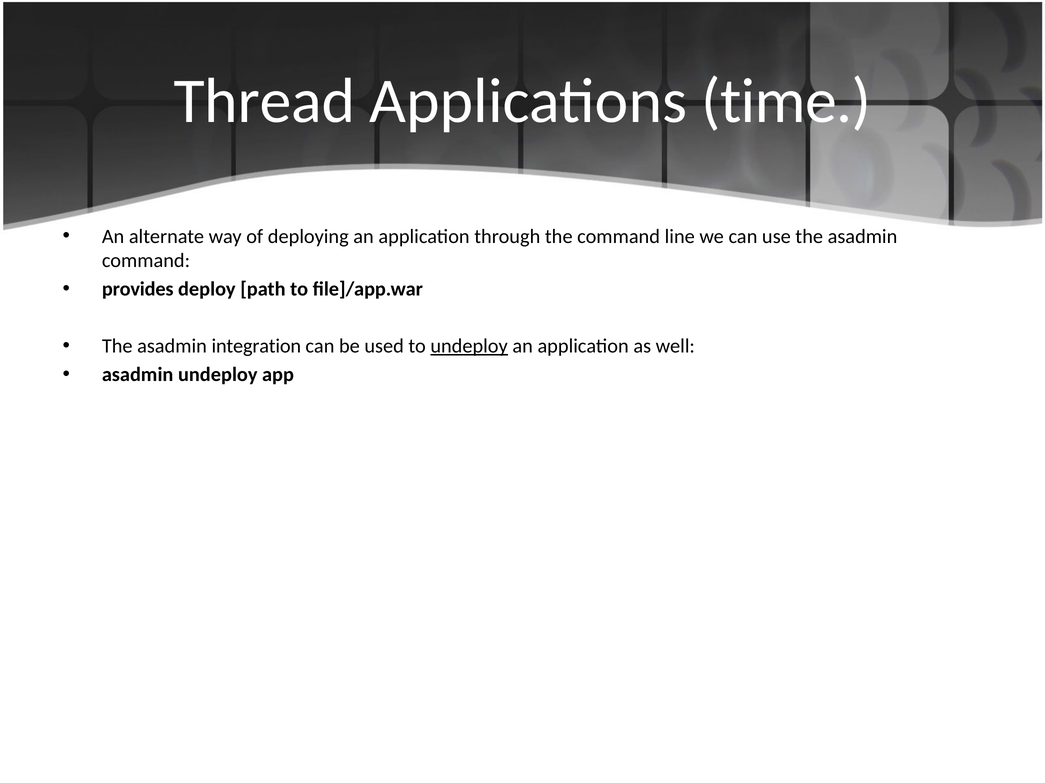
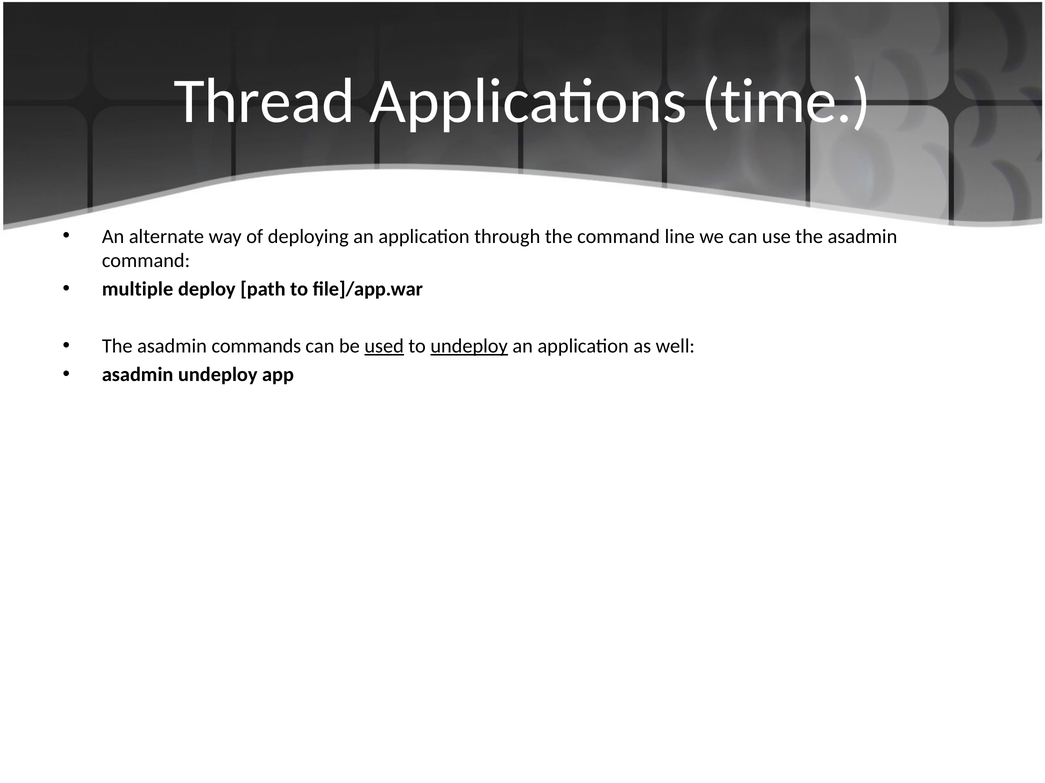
provides: provides -> multiple (138, 289)
integration: integration -> commands (256, 346)
used underline: none -> present (384, 346)
